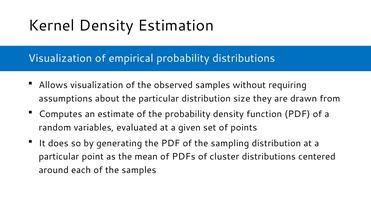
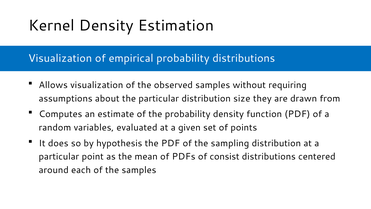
generating: generating -> hypothesis (119, 143)
cluster: cluster -> consist (225, 156)
